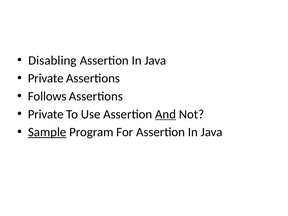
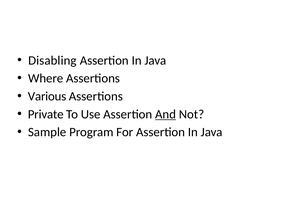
Private: Private -> Where (46, 78)
Follows: Follows -> Various (47, 96)
Sample underline: present -> none (47, 132)
